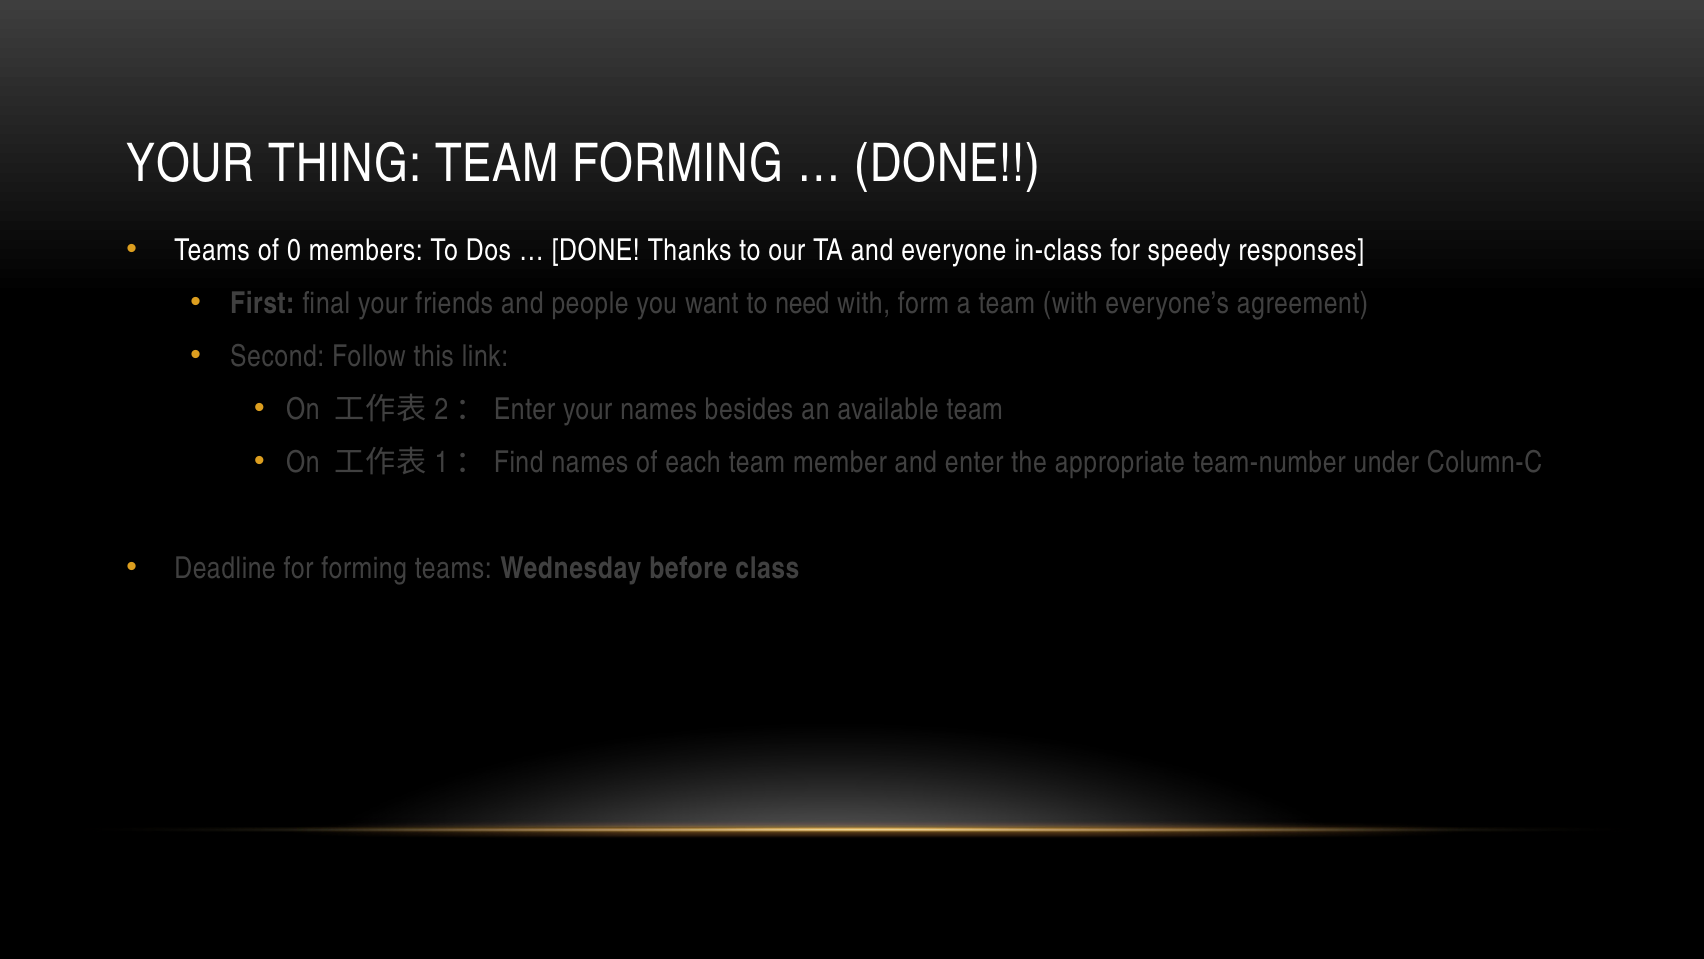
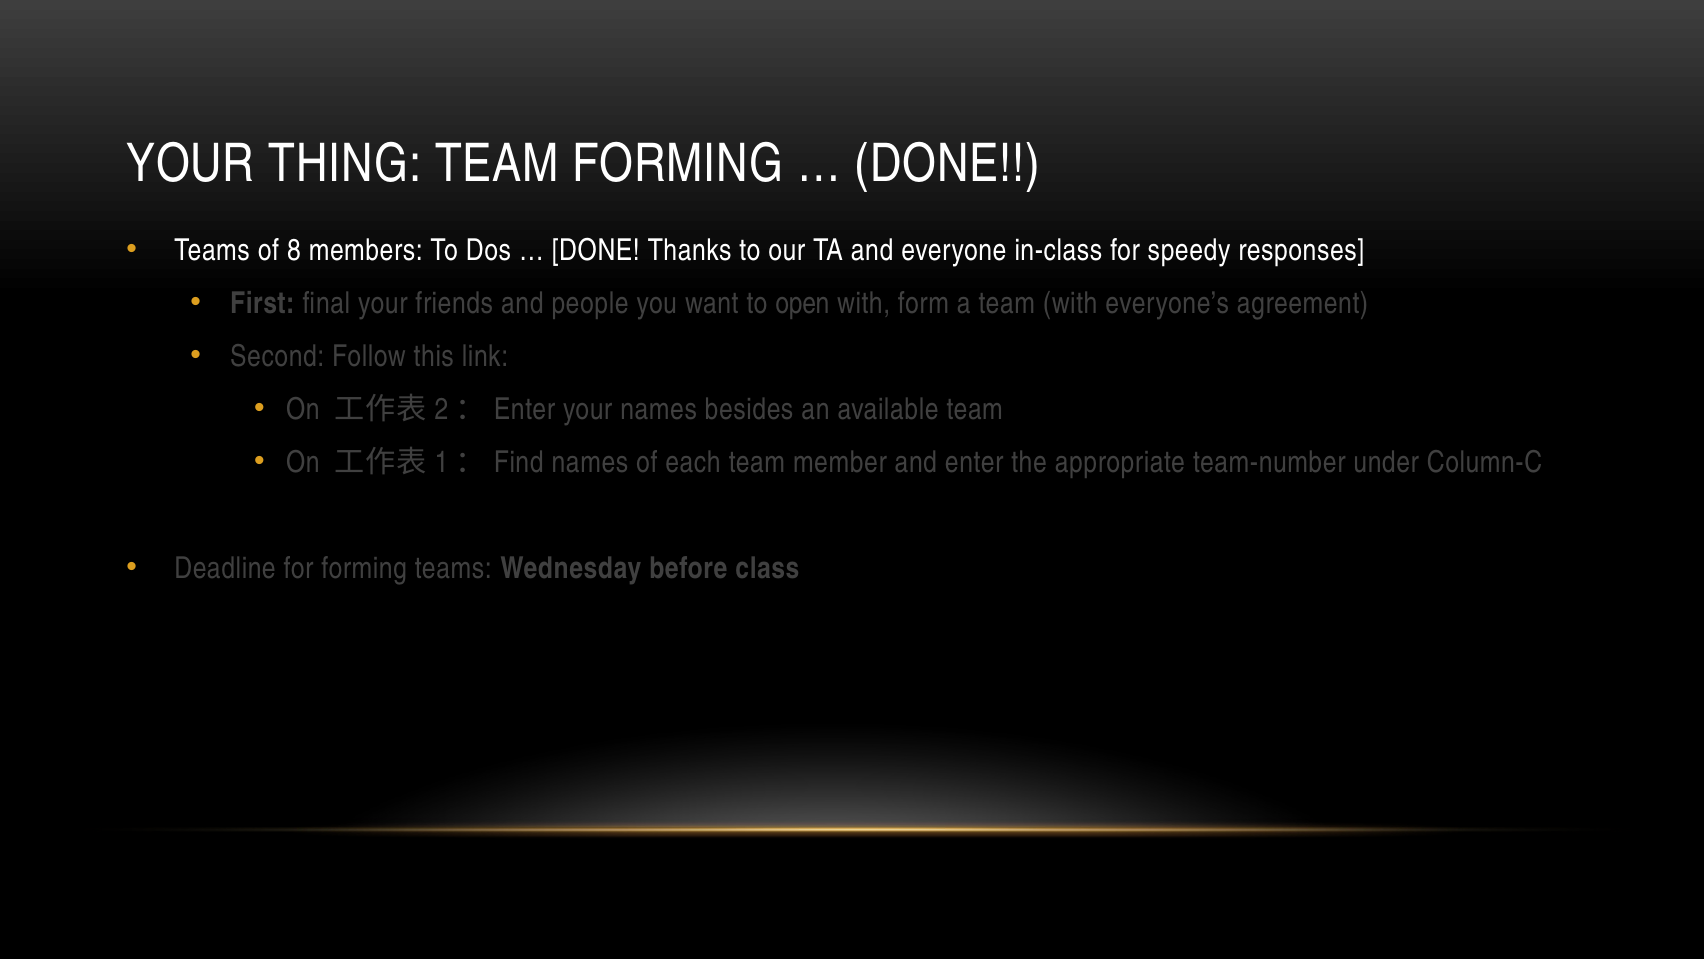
0: 0 -> 8 (294, 250)
need: need -> open (802, 303)
